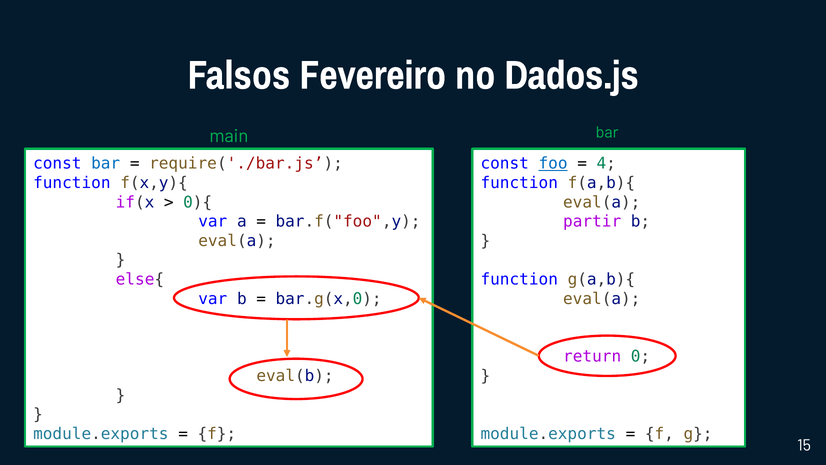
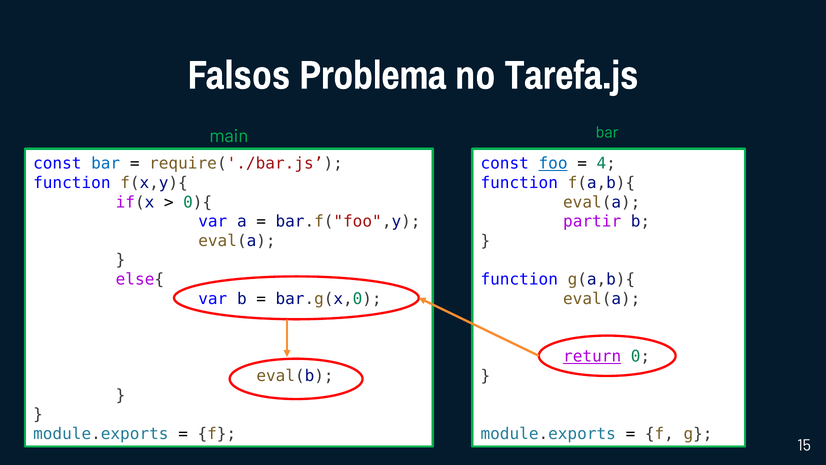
Fevereiro: Fevereiro -> Problema (373, 75)
Dados.js: Dados.js -> Tarefa.js (571, 75)
return underline: none -> present (592, 356)
